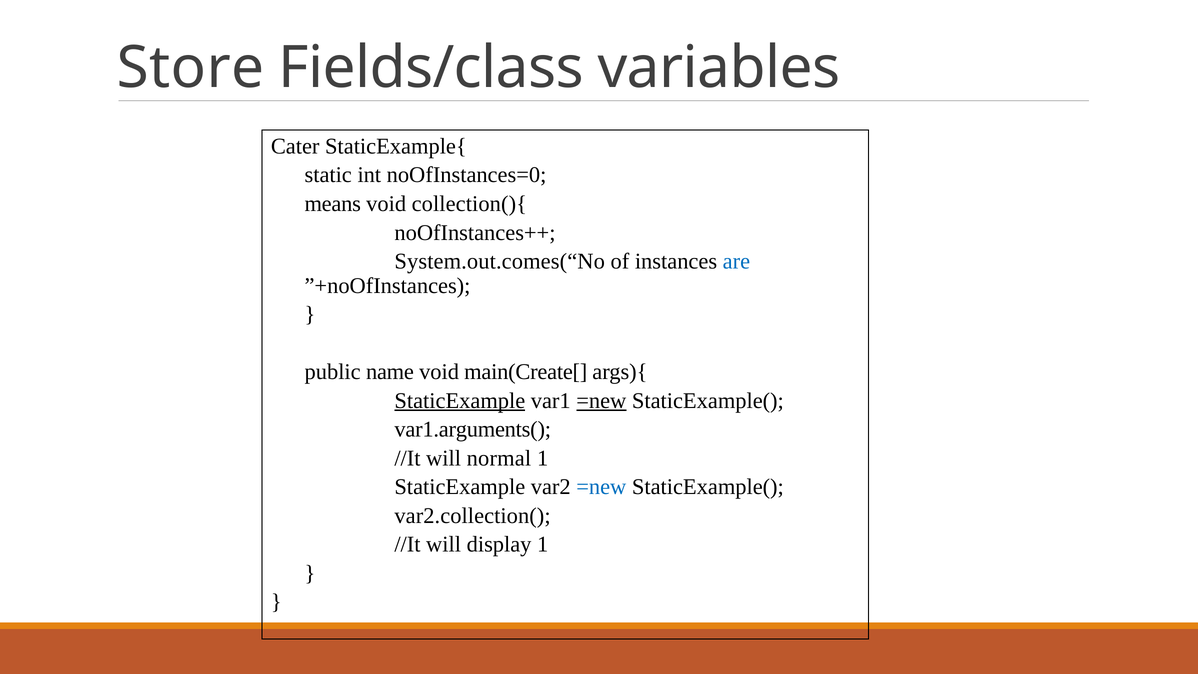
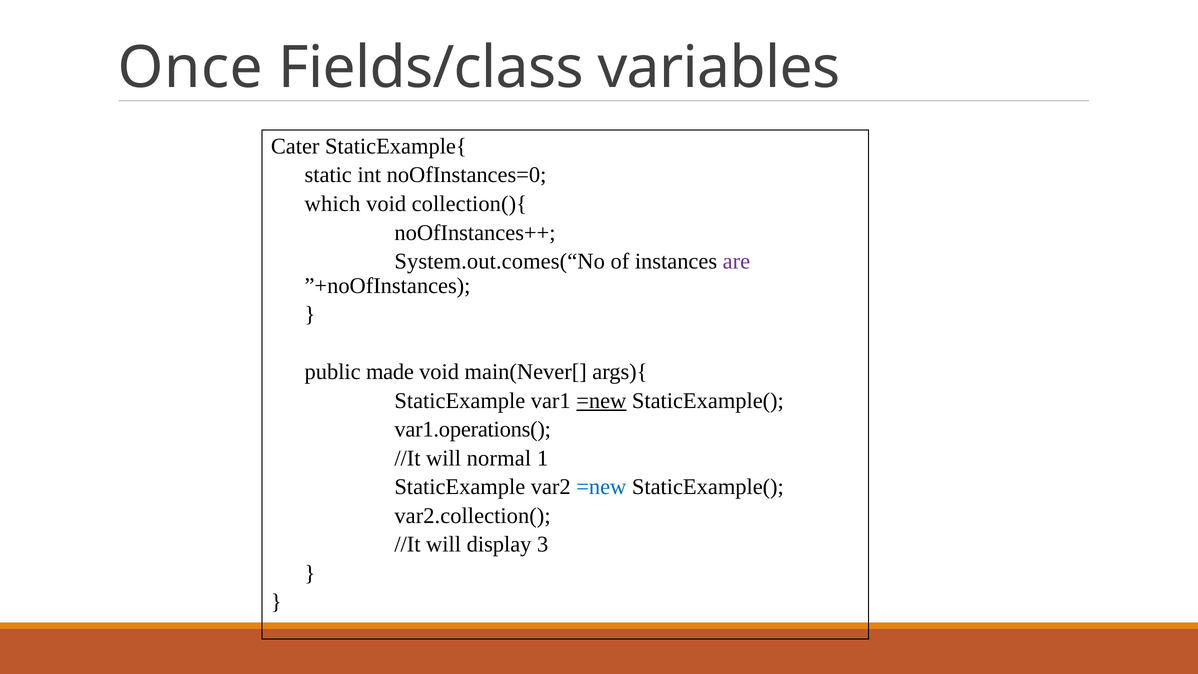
Store: Store -> Once (190, 68)
means: means -> which (332, 204)
are colour: blue -> purple (736, 261)
name: name -> made (390, 372)
main(Create[: main(Create[ -> main(Never[ (526, 372)
StaticExample underline: present -> none (460, 401)
var1.arguments(: var1.arguments( -> var1.operations( (473, 429)
display 1: 1 -> 3 (543, 544)
